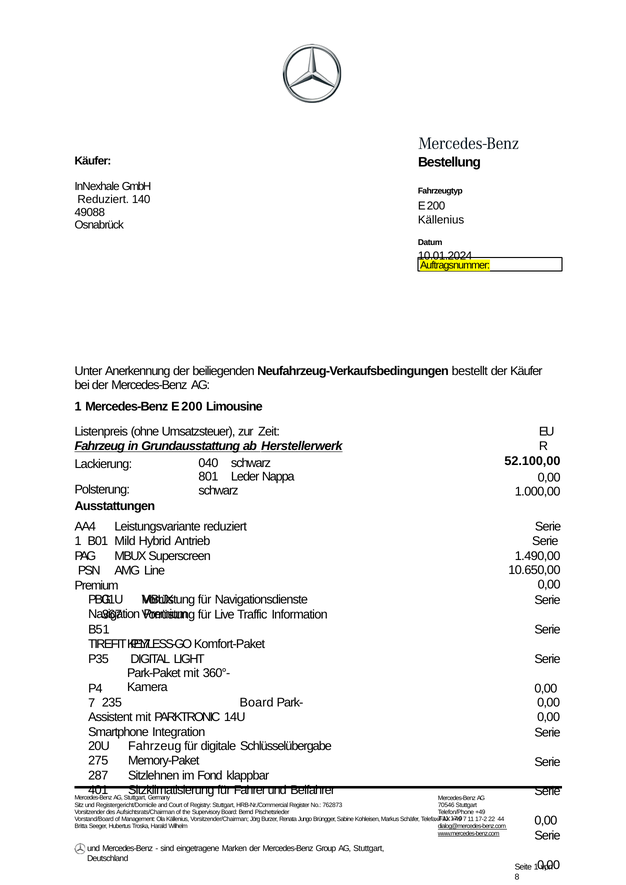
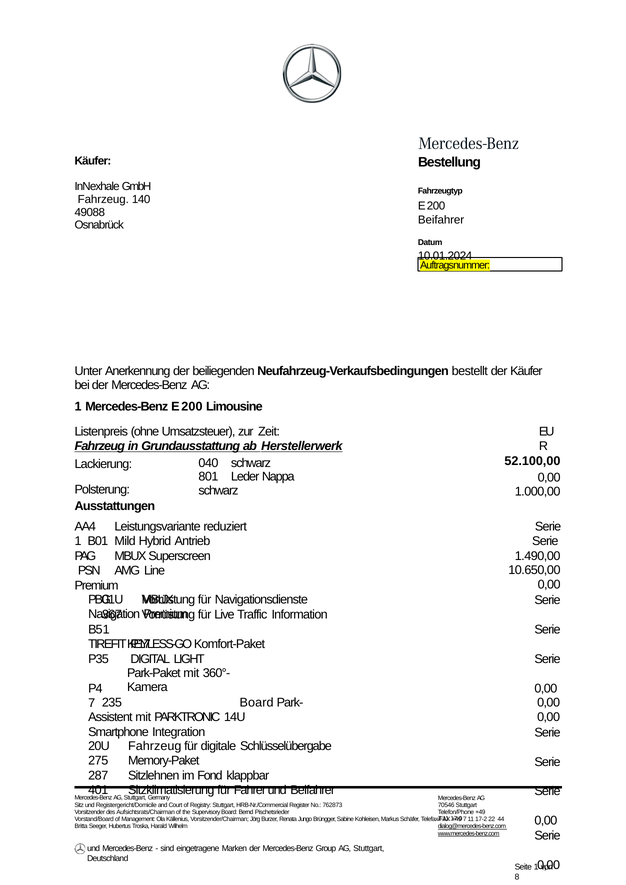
Reduziert: Reduziert -> Fahrzeug (103, 199)
Källenius: Källenius -> Beifahrer (441, 220)
